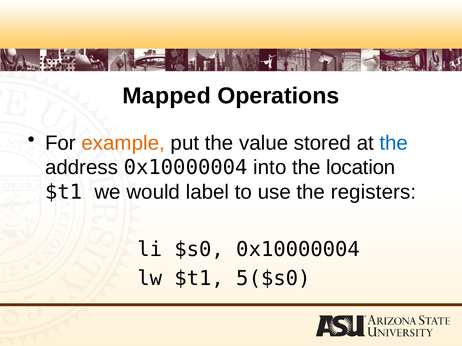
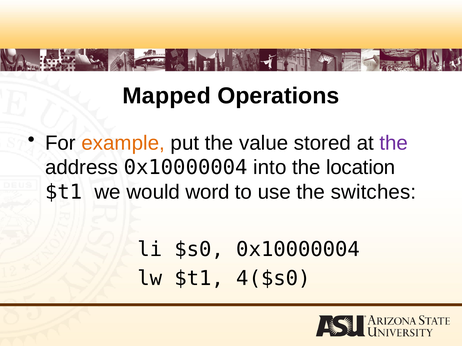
the colour: blue -> purple (394, 143)
label: label -> word (208, 192)
registers: registers -> switches (374, 192)
5($s0: 5($s0 -> 4($s0 (273, 279)
